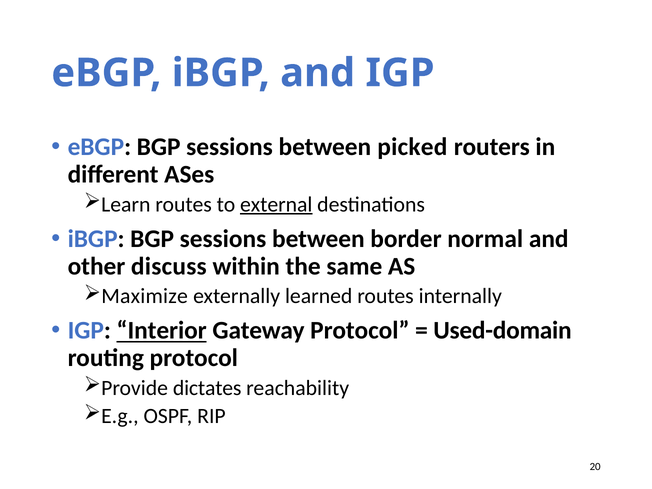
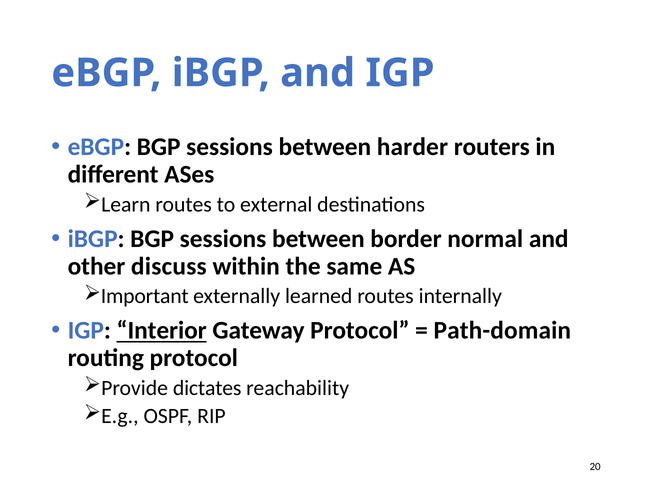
picked: picked -> harder (412, 147)
external underline: present -> none (276, 204)
Maximize: Maximize -> Important (145, 296)
Used-domain: Used-domain -> Path-domain (502, 331)
